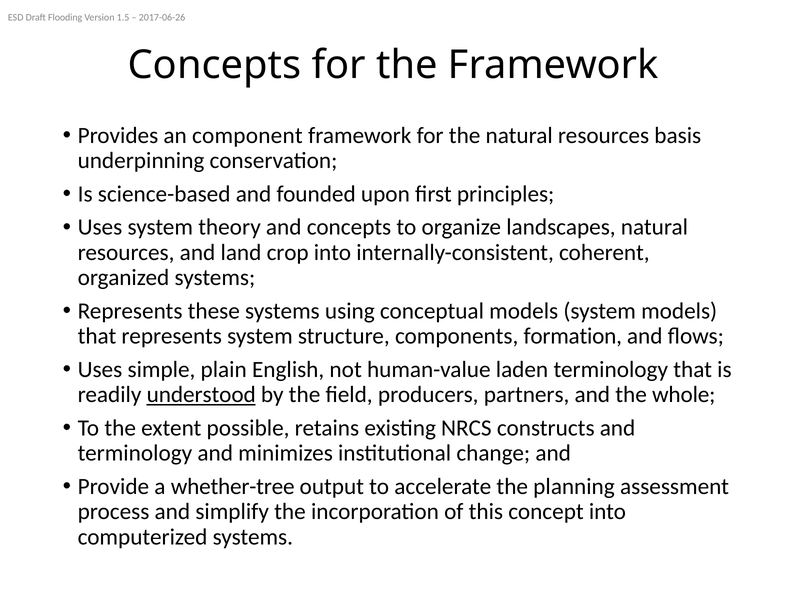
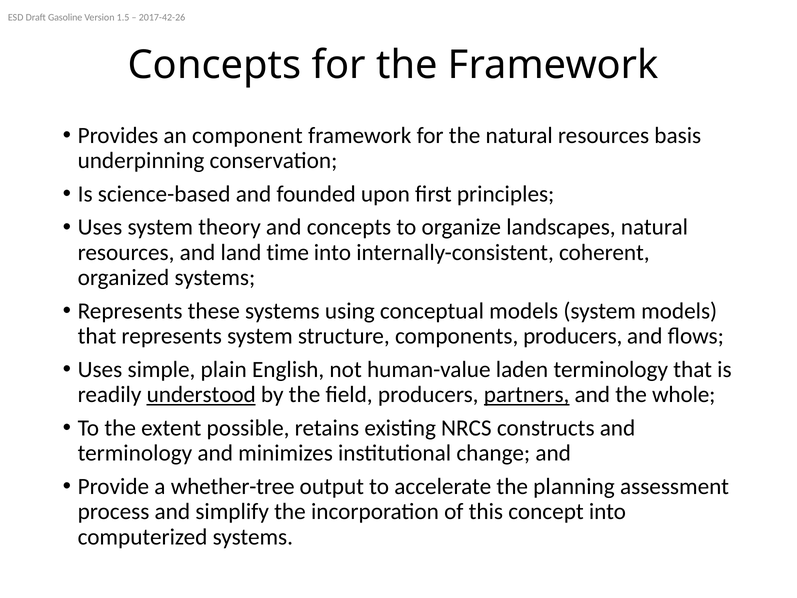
Flooding: Flooding -> Gasoline (65, 17)
2017-06-26: 2017-06-26 -> 2017-42-26 (162, 17)
crop: crop -> time (288, 252)
components formation: formation -> producers (573, 336)
partners underline: none -> present (527, 394)
